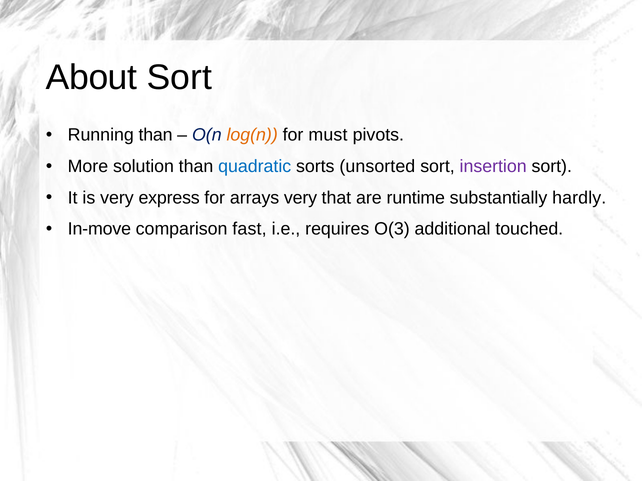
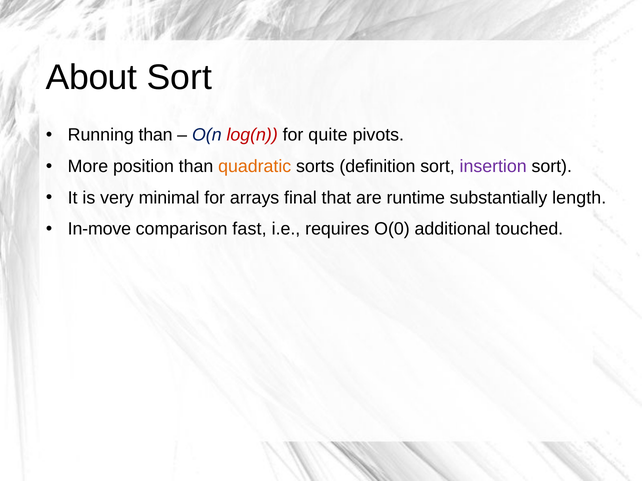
log(n colour: orange -> red (252, 135)
must: must -> quite (328, 135)
solution: solution -> position (143, 166)
quadratic colour: blue -> orange (255, 166)
unsorted: unsorted -> definition (377, 166)
express: express -> minimal (169, 198)
arrays very: very -> final (300, 198)
hardly: hardly -> length (579, 198)
O(3: O(3 -> O(0 (392, 229)
